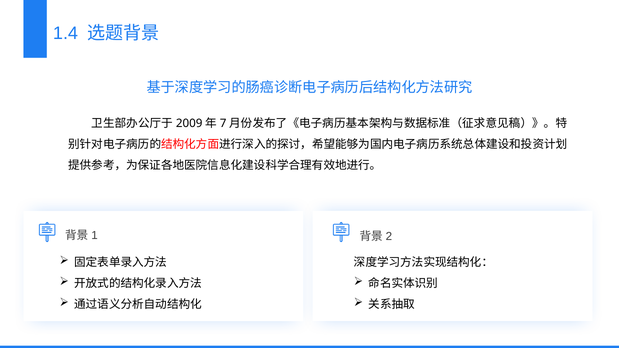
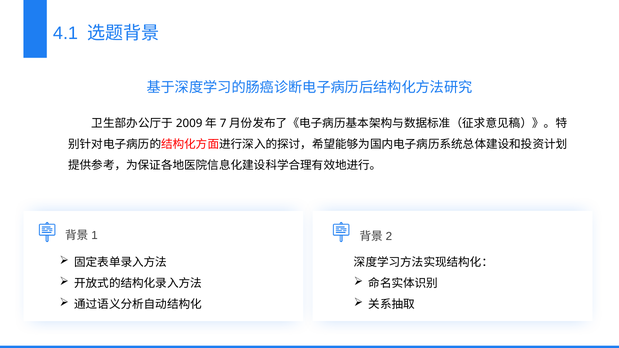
1.4: 1.4 -> 4.1 (66, 33)
